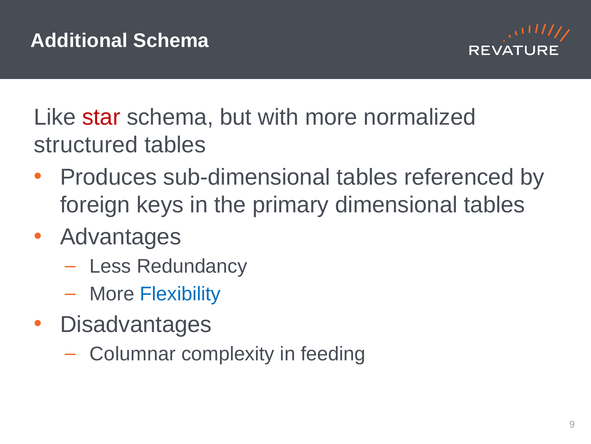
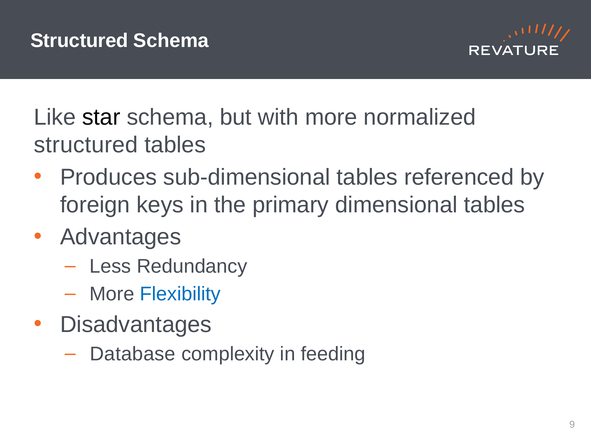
Additional: Additional -> Structured (79, 41)
star colour: red -> black (101, 117)
Columnar: Columnar -> Database (133, 353)
